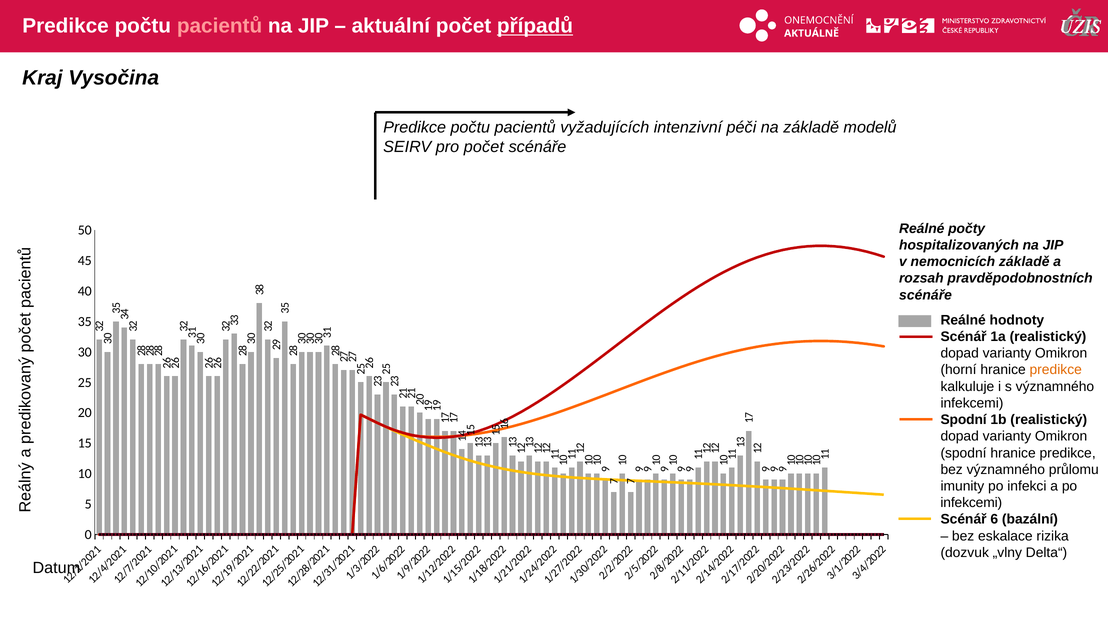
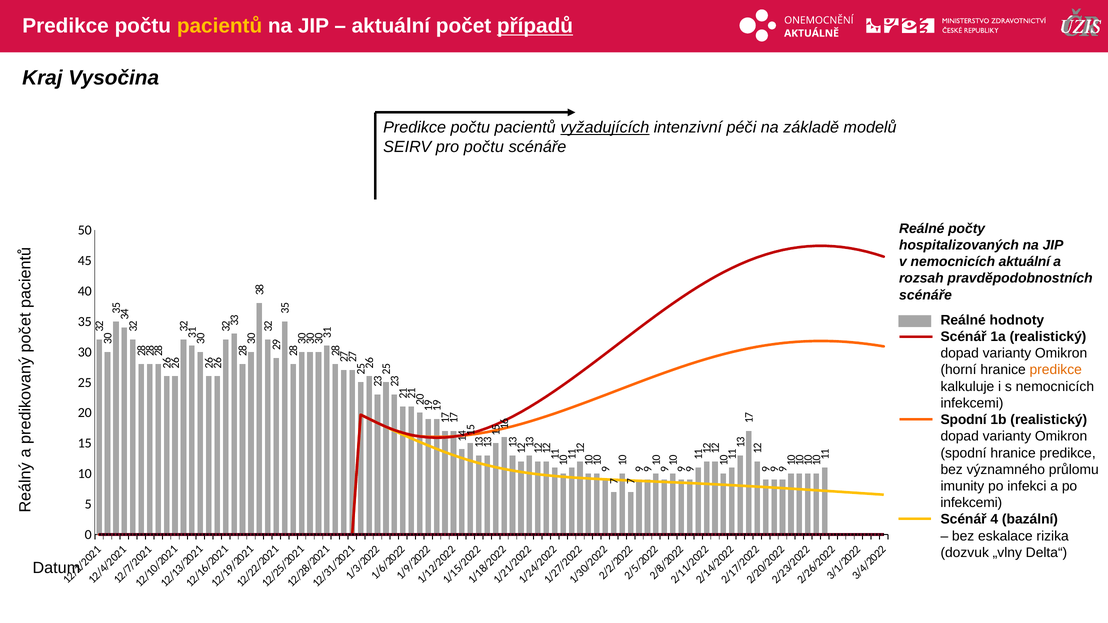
pacientů colour: pink -> yellow (220, 26)
vyžadujících underline: none -> present (605, 128)
pro počet: počet -> počtu (484, 147)
nemocnicích základě: základě -> aktuální (1024, 262)
s významného: významného -> nemocnicích (1055, 387)
Scénář 6: 6 -> 4 (994, 520)
